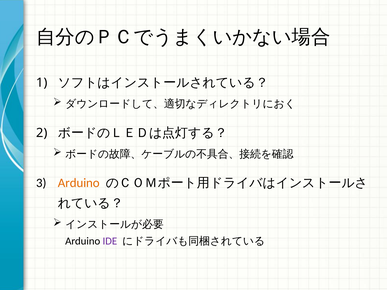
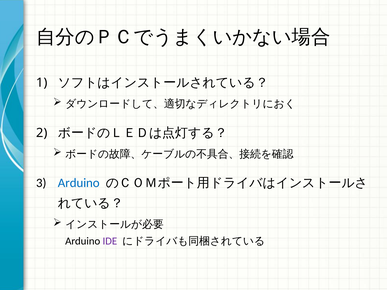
Arduino colour: orange -> blue (79, 183)
